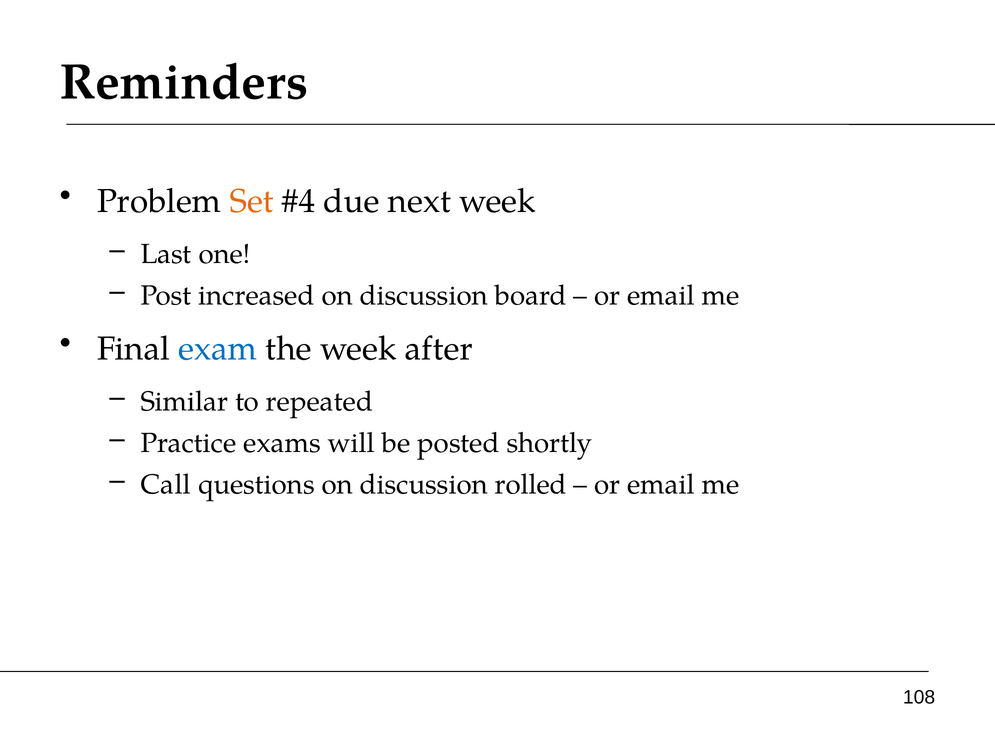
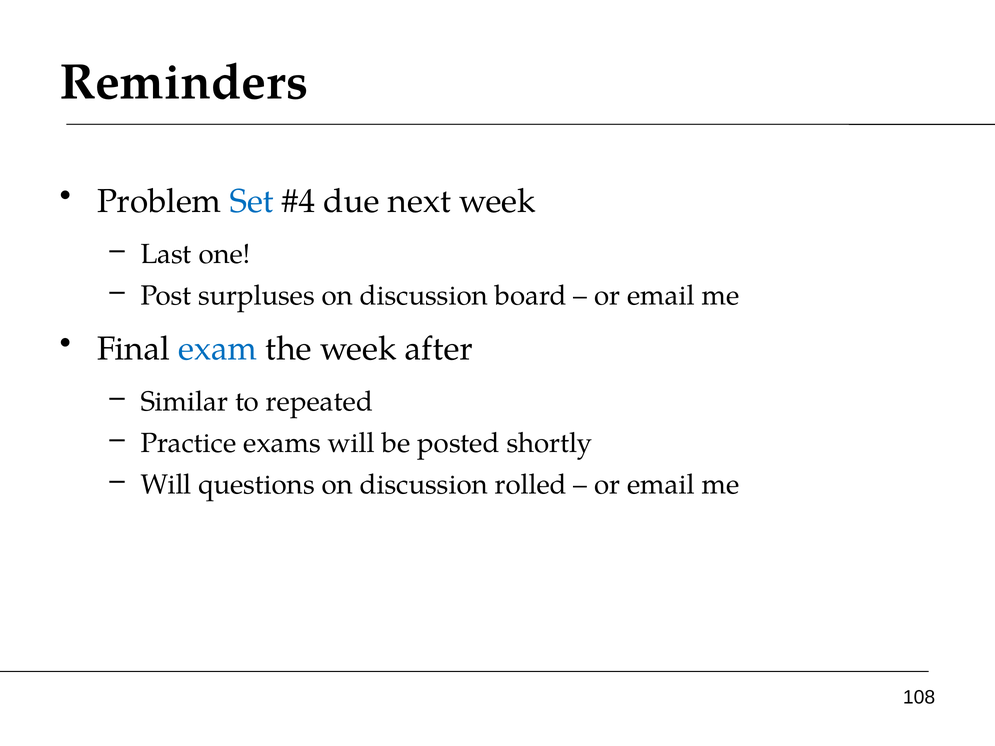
Set colour: orange -> blue (252, 201)
increased: increased -> surpluses (256, 296)
Call: Call -> Will (166, 485)
